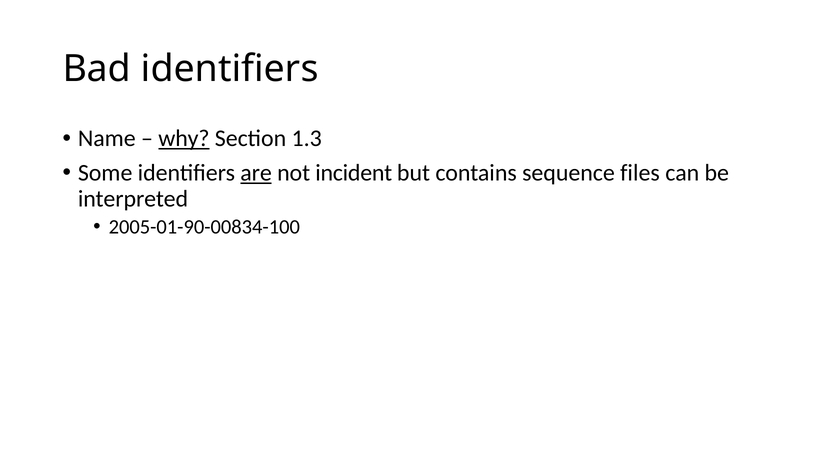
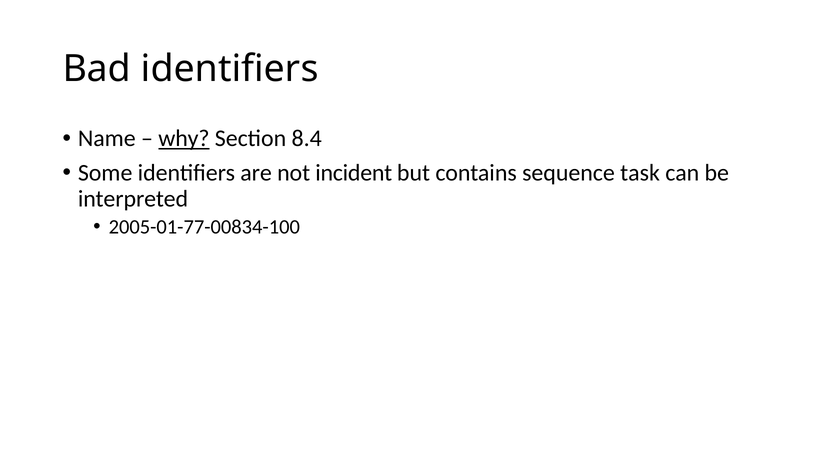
1.3: 1.3 -> 8.4 (307, 139)
are underline: present -> none (256, 173)
files: files -> task (640, 173)
2005-01-90-00834-100: 2005-01-90-00834-100 -> 2005-01-77-00834-100 (204, 227)
